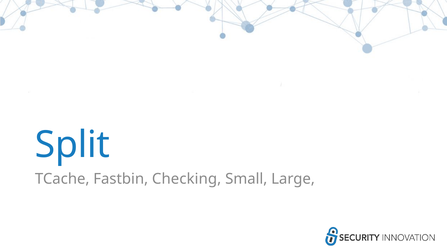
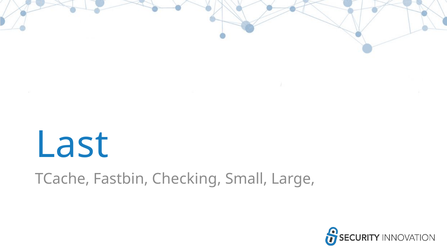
Split: Split -> Last (72, 145)
